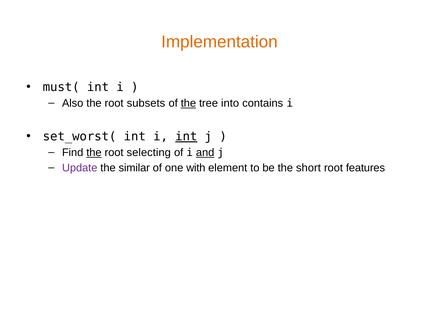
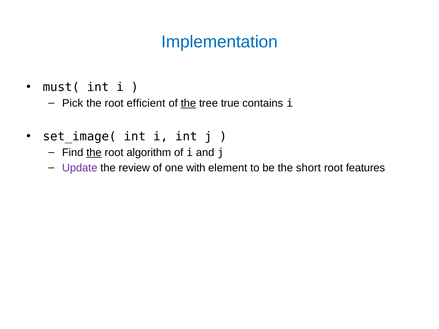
Implementation colour: orange -> blue (219, 42)
Also: Also -> Pick (73, 103)
subsets: subsets -> efficient (146, 103)
into: into -> true (230, 103)
set_worst(: set_worst( -> set_image( (80, 137)
int underline: present -> none (186, 137)
selecting: selecting -> algorithm (149, 153)
and underline: present -> none (205, 153)
similar: similar -> review (134, 168)
